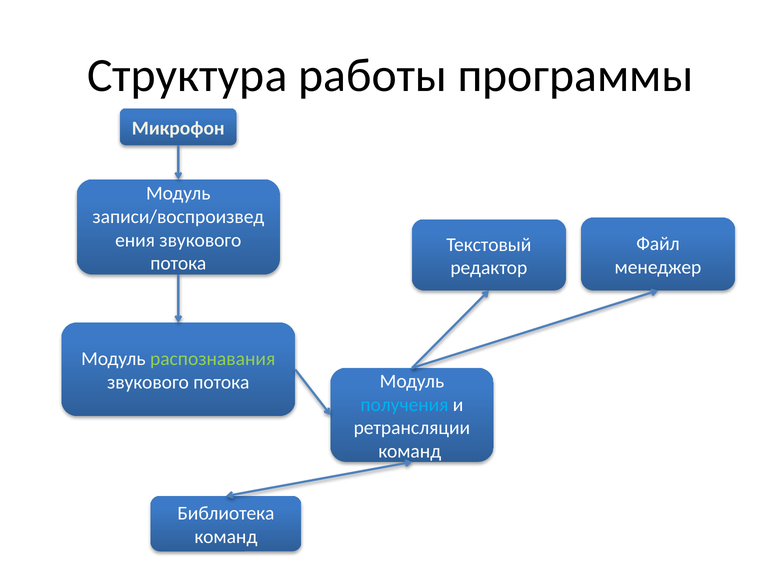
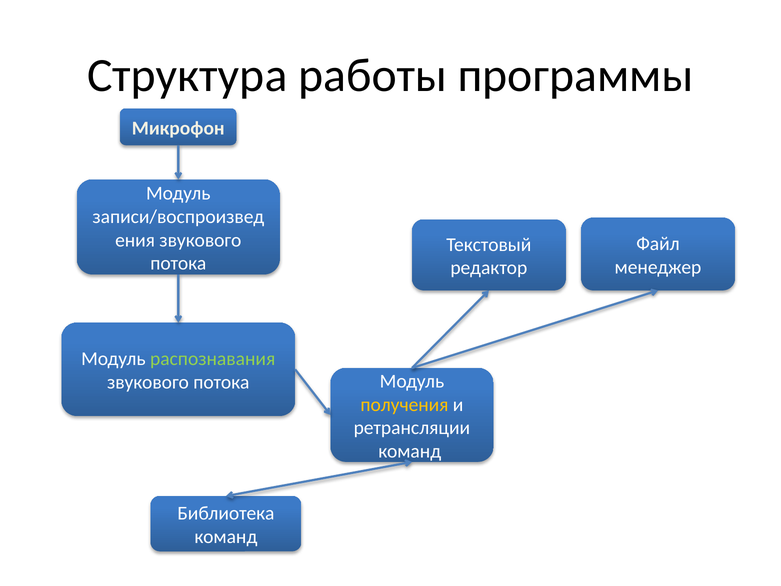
получения colour: light blue -> yellow (404, 404)
